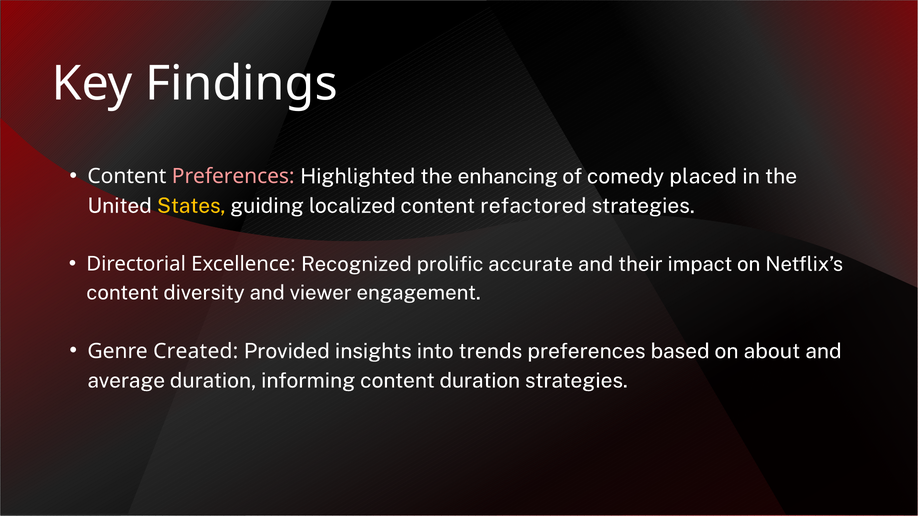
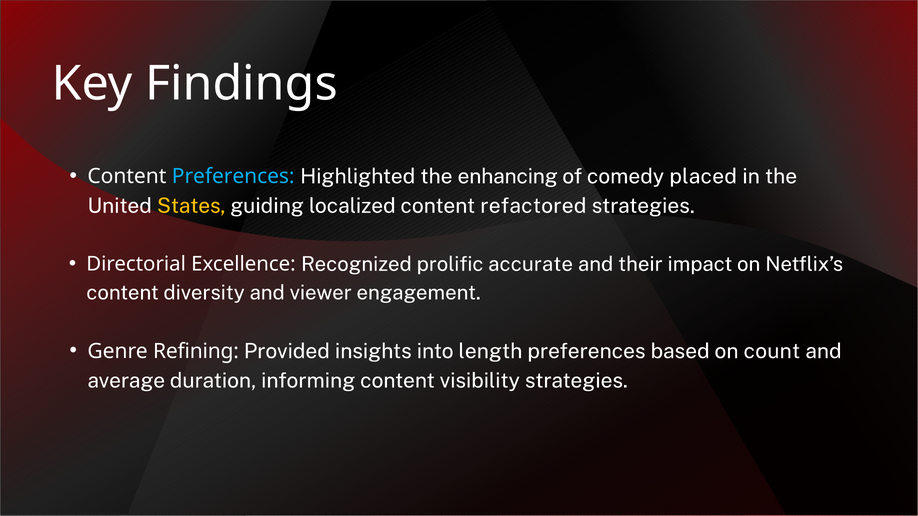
Preferences colour: pink -> light blue (233, 177)
Created: Created -> Refining (196, 351)
trends: trends -> length (490, 351)
about: about -> count (772, 351)
content duration: duration -> visibility (480, 381)
